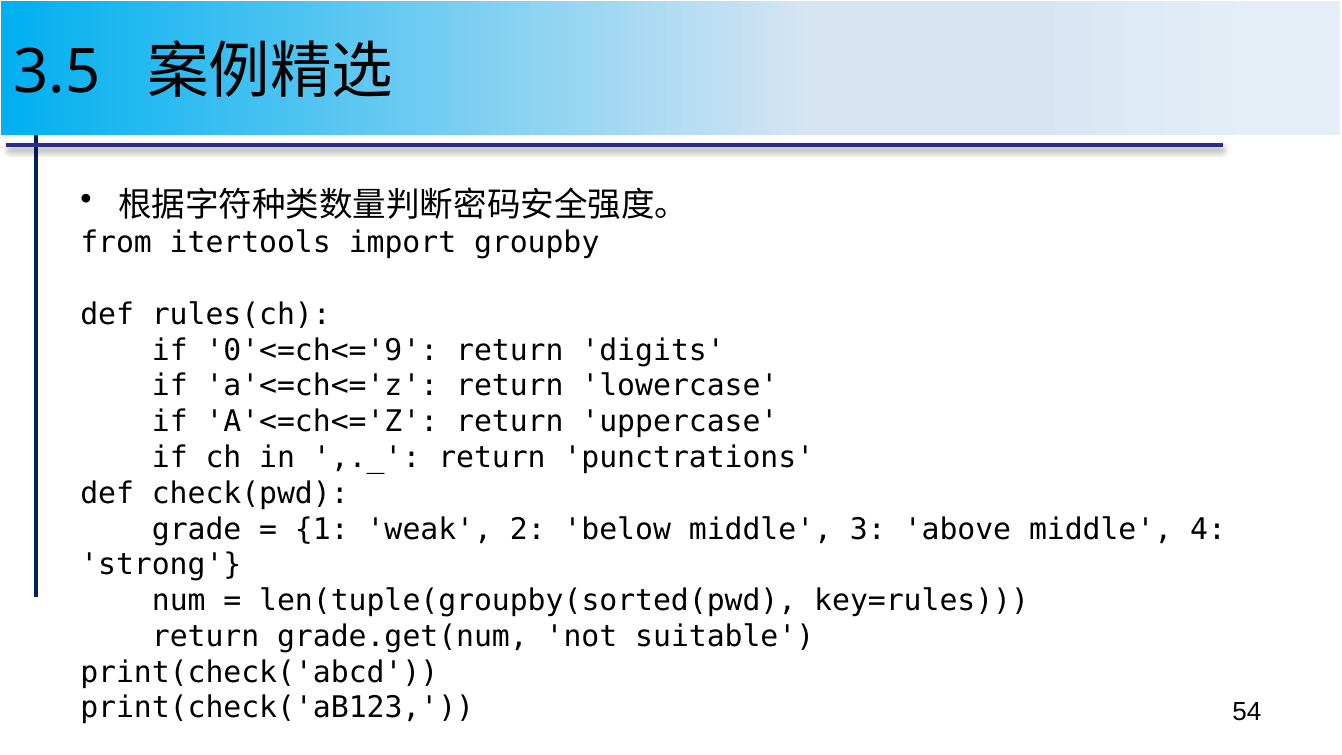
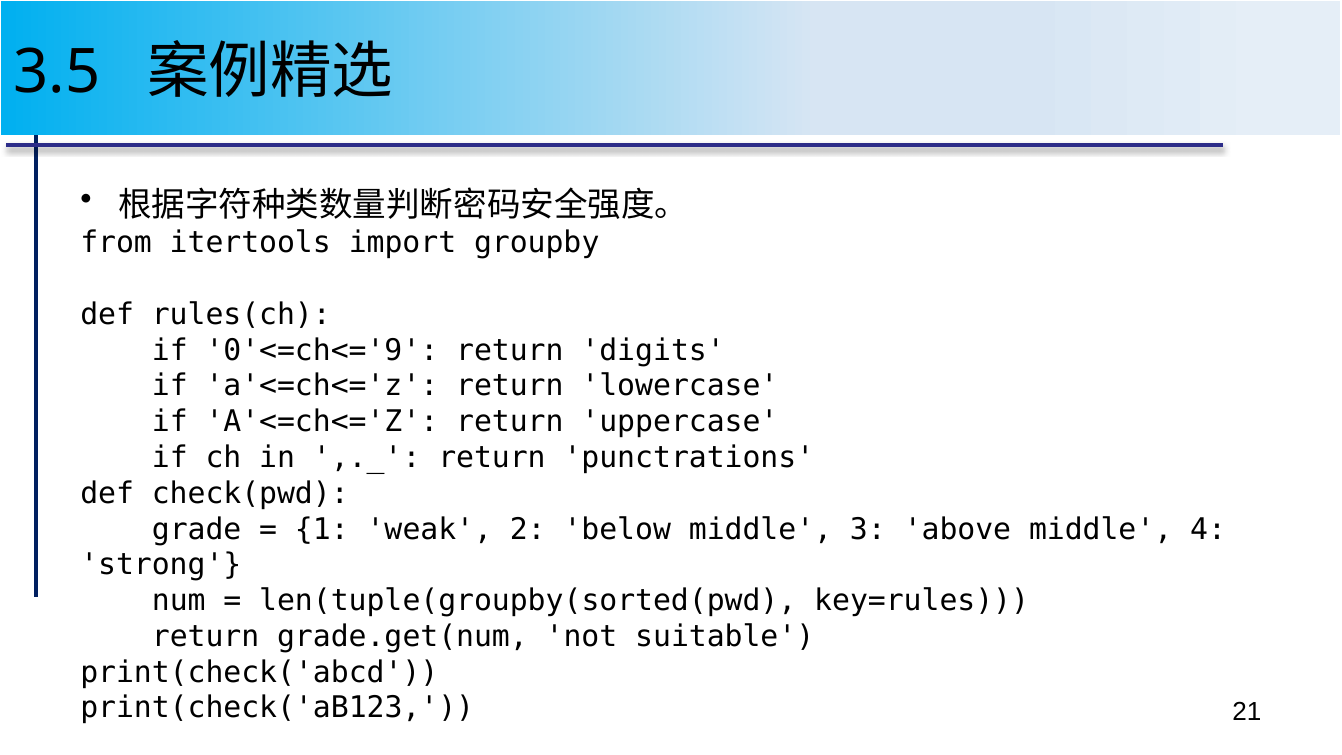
54: 54 -> 21 (1247, 712)
